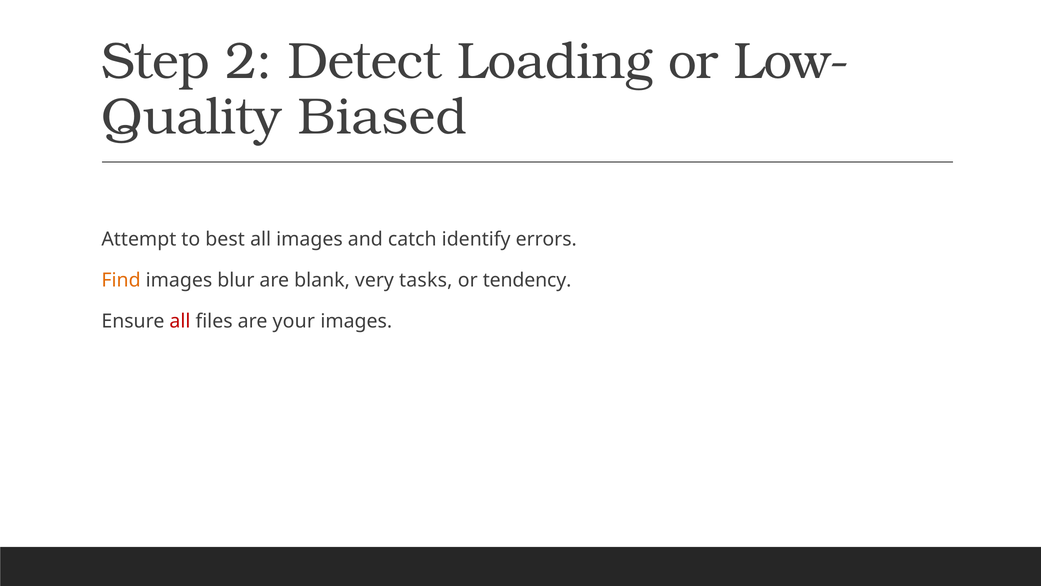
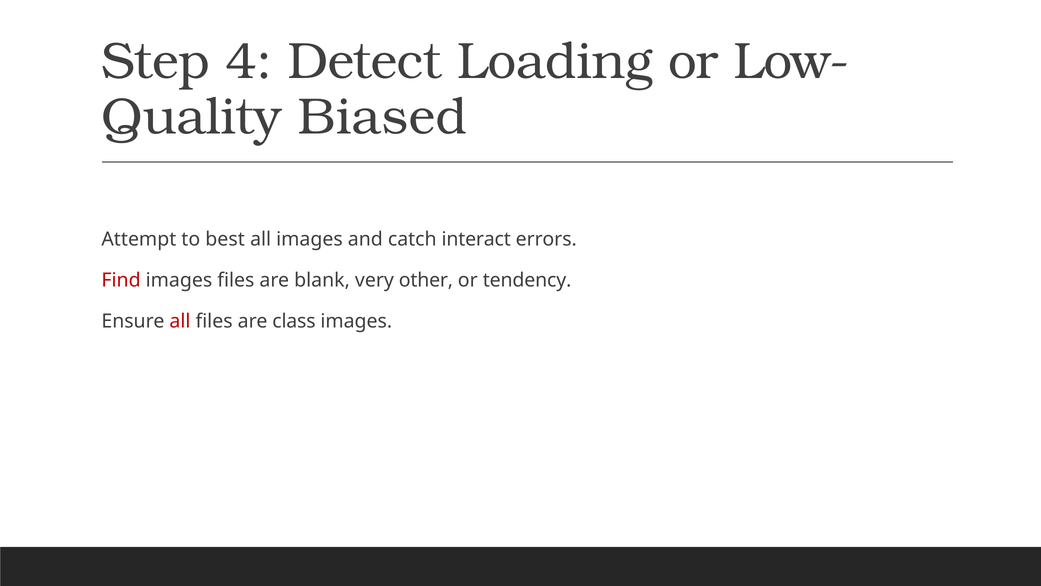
2: 2 -> 4 (249, 62)
identify: identify -> interact (476, 239)
Find colour: orange -> red (121, 280)
images blur: blur -> files (236, 280)
tasks: tasks -> other (426, 280)
your: your -> class (294, 321)
